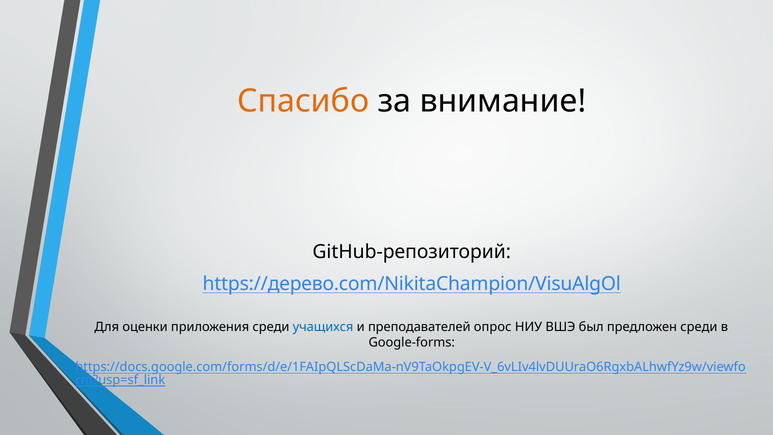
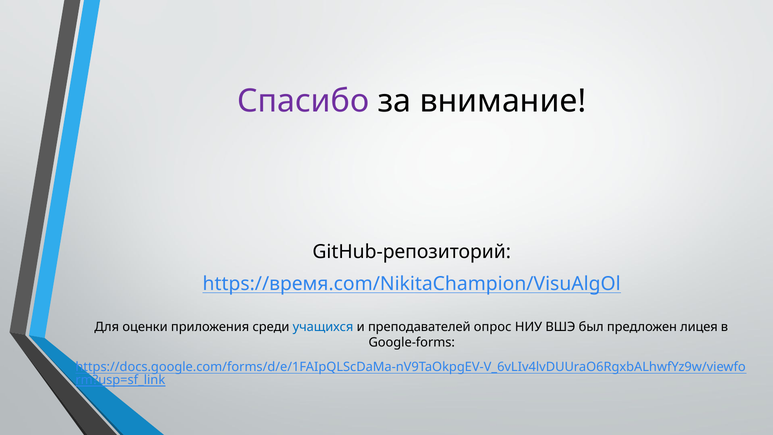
Спасибо colour: orange -> purple (303, 101)
https://дерево.com/NikitaChampion/VisuAlgOl: https://дерево.com/NikitaChampion/VisuAlgOl -> https://время.com/NikitaChampion/VisuAlgOl (412, 284)
предложен среди: среди -> лицея (699, 327)
